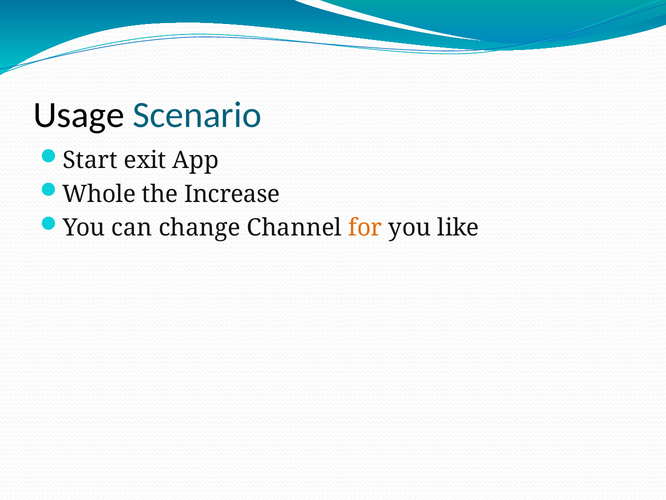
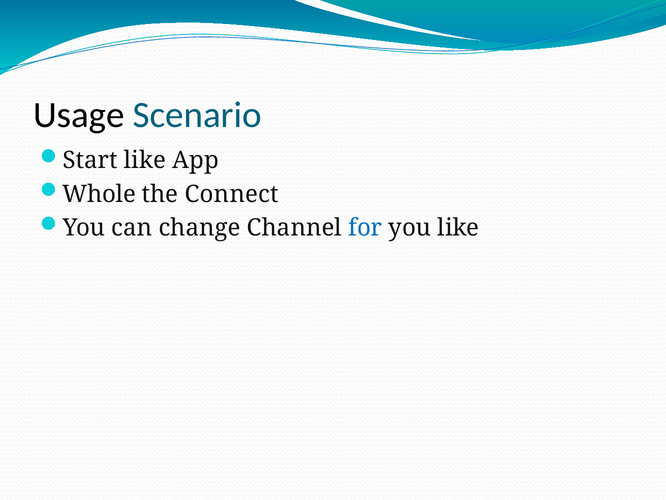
Start exit: exit -> like (145, 160)
Increase: Increase -> Connect (232, 194)
for colour: orange -> blue (365, 228)
